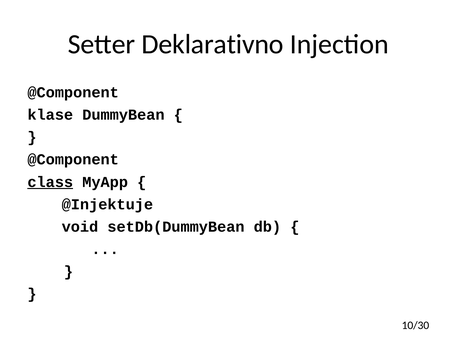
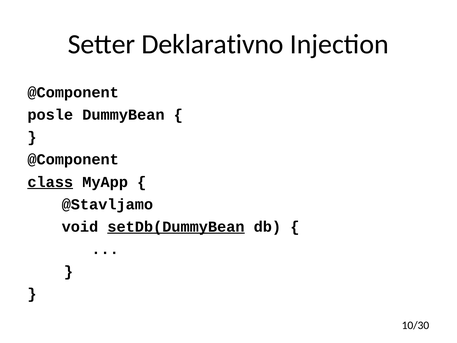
klase: klase -> posle (50, 115)
@Injektuje: @Injektuje -> @Stavljamo (107, 204)
setDb(DummyBean underline: none -> present (176, 227)
